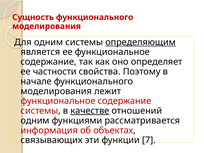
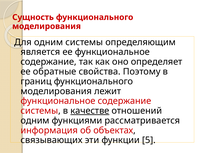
определяющим underline: present -> none (141, 42)
частности: частности -> обратные (55, 72)
начале: начале -> границ (36, 81)
7: 7 -> 5 (149, 140)
